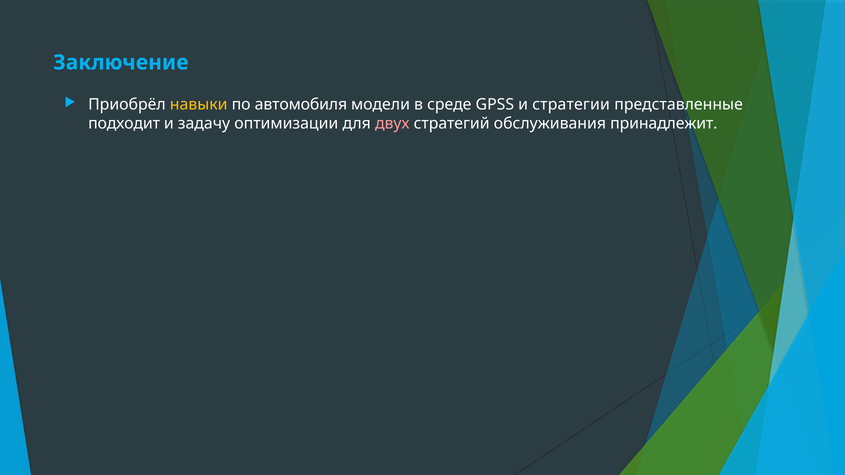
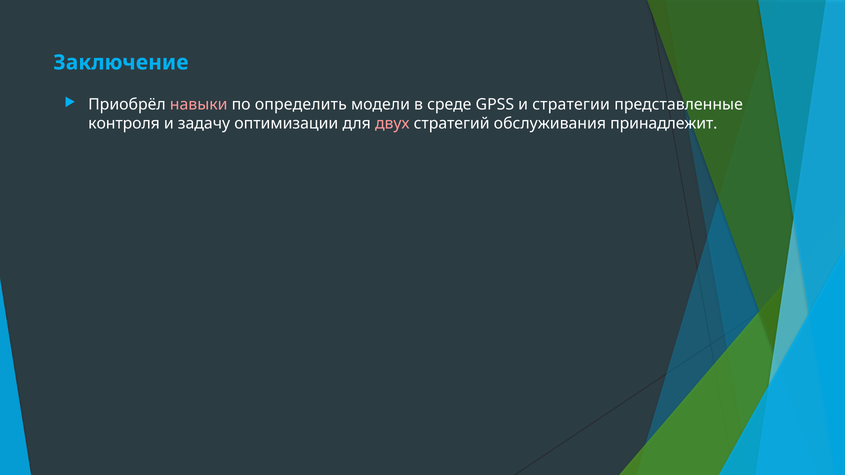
навыки colour: yellow -> pink (199, 105)
автомобиля: автомобиля -> определить (301, 105)
подходит: подходит -> контроля (124, 124)
